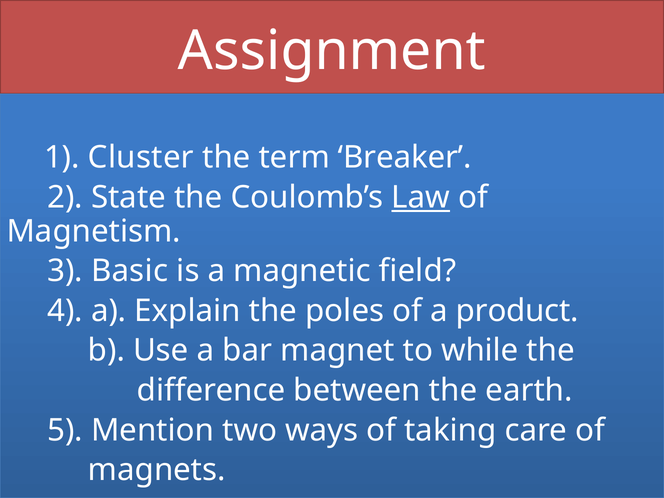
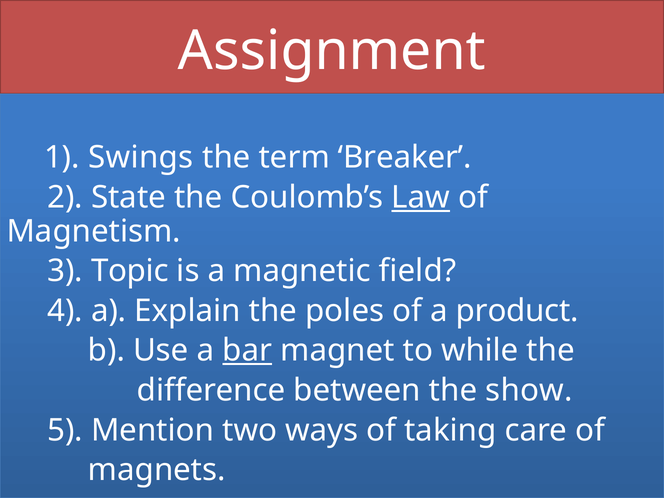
Cluster: Cluster -> Swings (141, 158)
Basic: Basic -> Topic (130, 271)
bar underline: none -> present (247, 351)
earth: earth -> show (529, 390)
